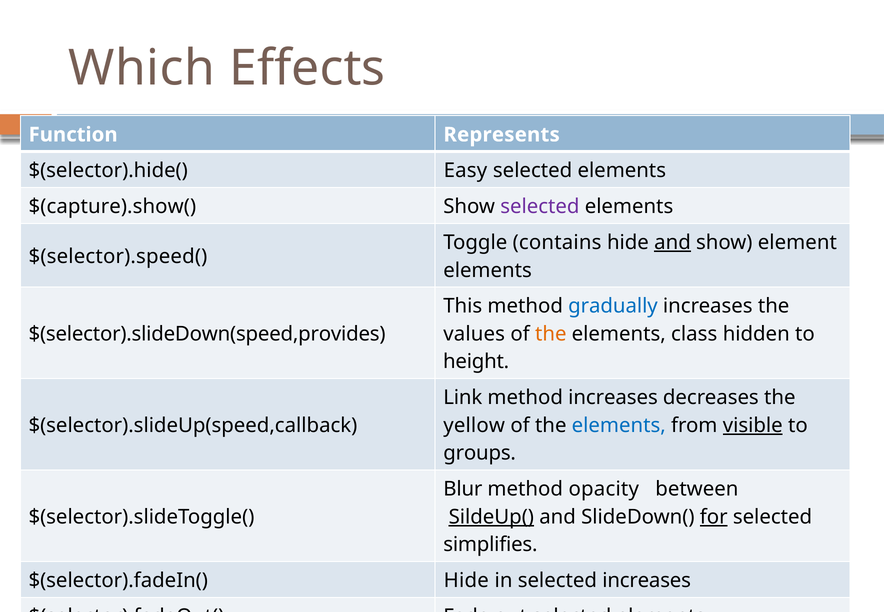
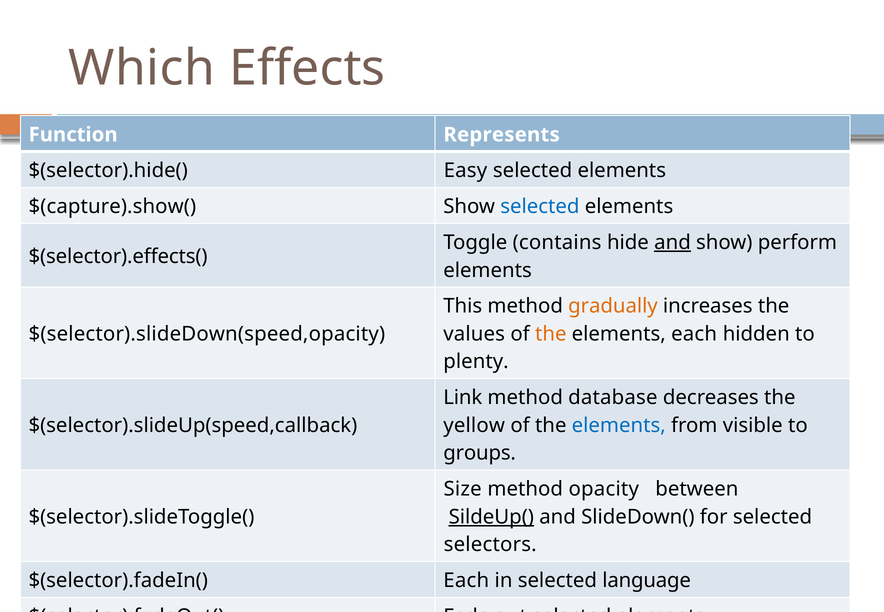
selected colour: purple -> blue (540, 207)
element: element -> perform (797, 243)
$(selector).speed(: $(selector).speed( -> $(selector).effects( (118, 256)
gradually colour: blue -> orange (613, 306)
$(selector).slideDown(speed,provides: $(selector).slideDown(speed,provides -> $(selector).slideDown(speed,opacity (207, 334)
elements class: class -> each (694, 334)
height: height -> plenty (476, 362)
method increases: increases -> database (613, 398)
visible underline: present -> none (753, 425)
Blur: Blur -> Size (463, 489)
for underline: present -> none (714, 517)
simplifies: simplifies -> selectors (490, 545)
$(selector).fadeIn( Hide: Hide -> Each (466, 581)
selected increases: increases -> language (647, 581)
